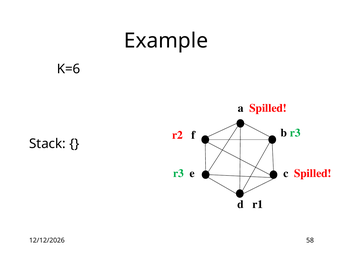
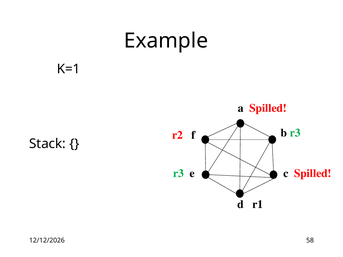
K=6: K=6 -> K=1 (69, 69)
